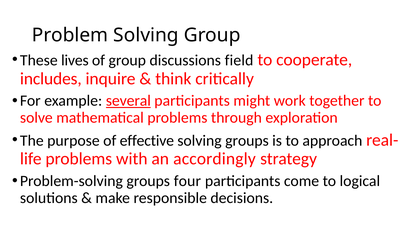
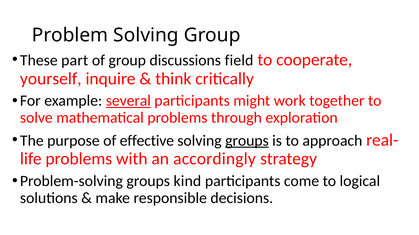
lives: lives -> part (75, 61)
includes: includes -> yourself (51, 79)
groups underline: none -> present (247, 141)
four: four -> kind (187, 182)
